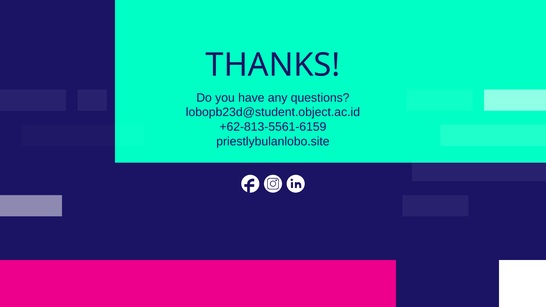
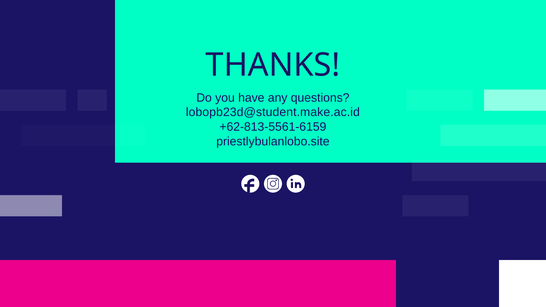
lobopb23d@student.object.ac.id: lobopb23d@student.object.ac.id -> lobopb23d@student.make.ac.id (273, 112)
